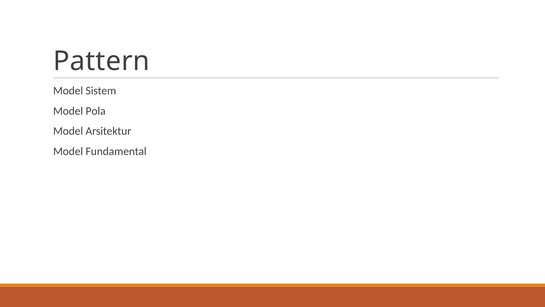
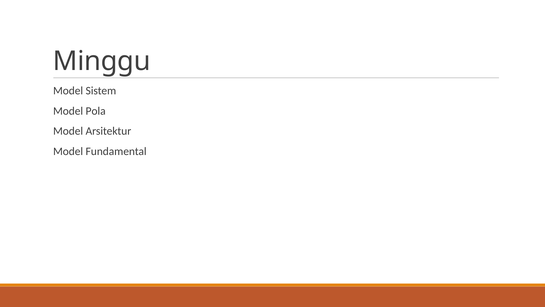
Pattern: Pattern -> Minggu (102, 61)
